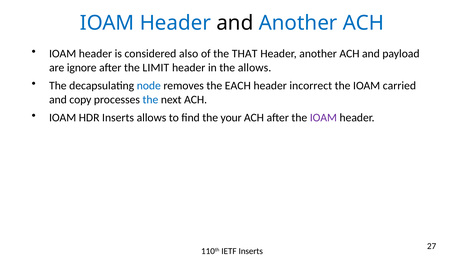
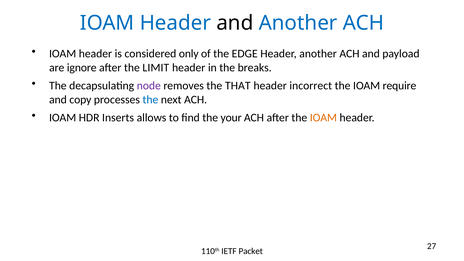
also: also -> only (189, 54)
THAT: THAT -> EDGE (245, 54)
the allows: allows -> breaks (255, 68)
node colour: blue -> purple (149, 86)
EACH: EACH -> THAT (238, 86)
carried: carried -> require (399, 86)
IOAM colour: purple -> orange (323, 118)
IETF Inserts: Inserts -> Packet (251, 251)
